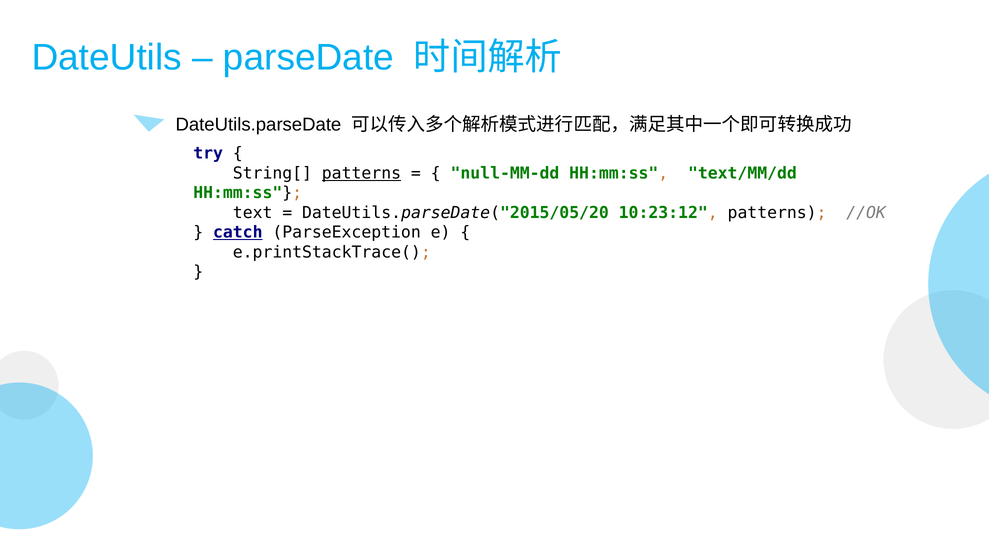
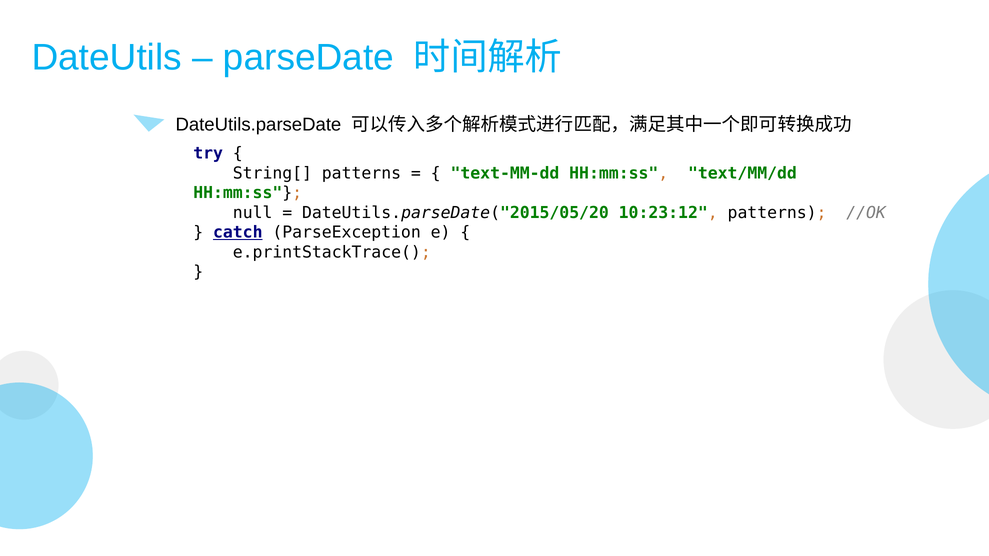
patterns underline: present -> none (361, 173)
null-MM-dd: null-MM-dd -> text-MM-dd (505, 173)
text: text -> null (253, 213)
